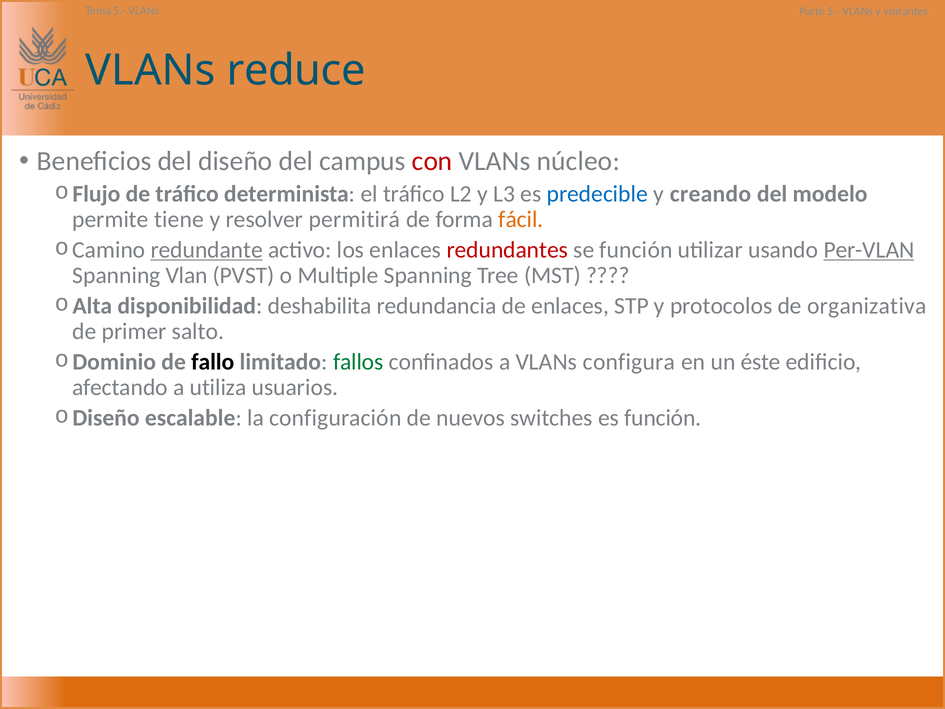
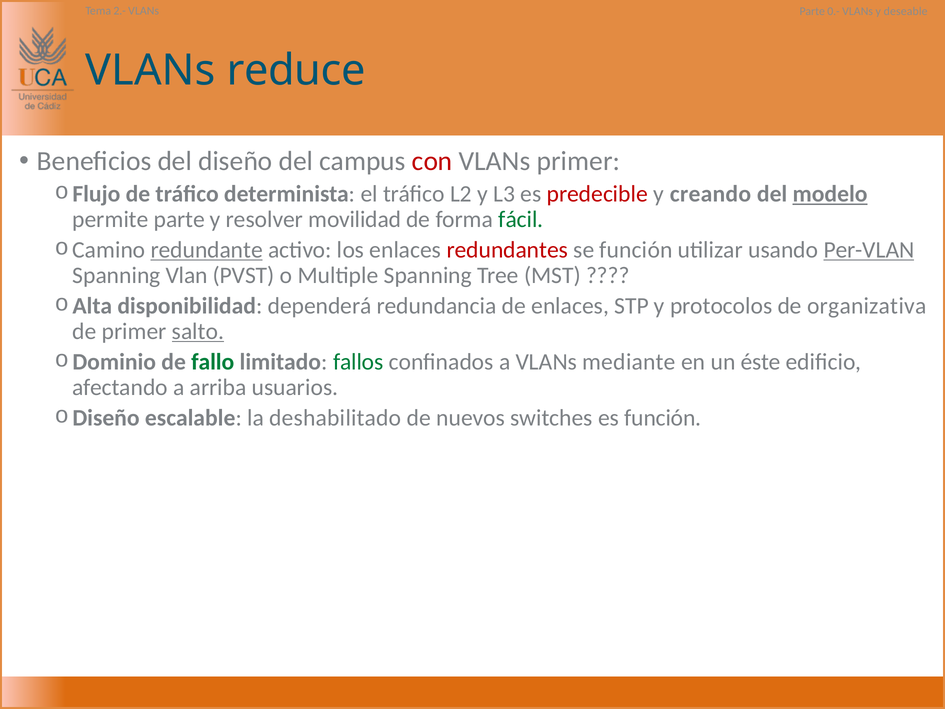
Tema 5.-: 5.- -> 2.- (120, 11)
Parte 5.-: 5.- -> 0.- (834, 11)
visitantes: visitantes -> deseable (906, 11)
VLANs núcleo: núcleo -> primer (578, 161)
predecible colour: blue -> red (597, 194)
modelo underline: none -> present (830, 194)
permite tiene: tiene -> parte (179, 219)
permitirá: permitirá -> movilidad (355, 219)
fácil colour: orange -> green (521, 219)
deshabilita: deshabilita -> dependerá (320, 306)
salto underline: none -> present (198, 331)
fallo colour: black -> green (213, 362)
configura: configura -> mediante (629, 362)
utiliza: utiliza -> arriba (218, 387)
configuración: configuración -> deshabilitado (335, 418)
